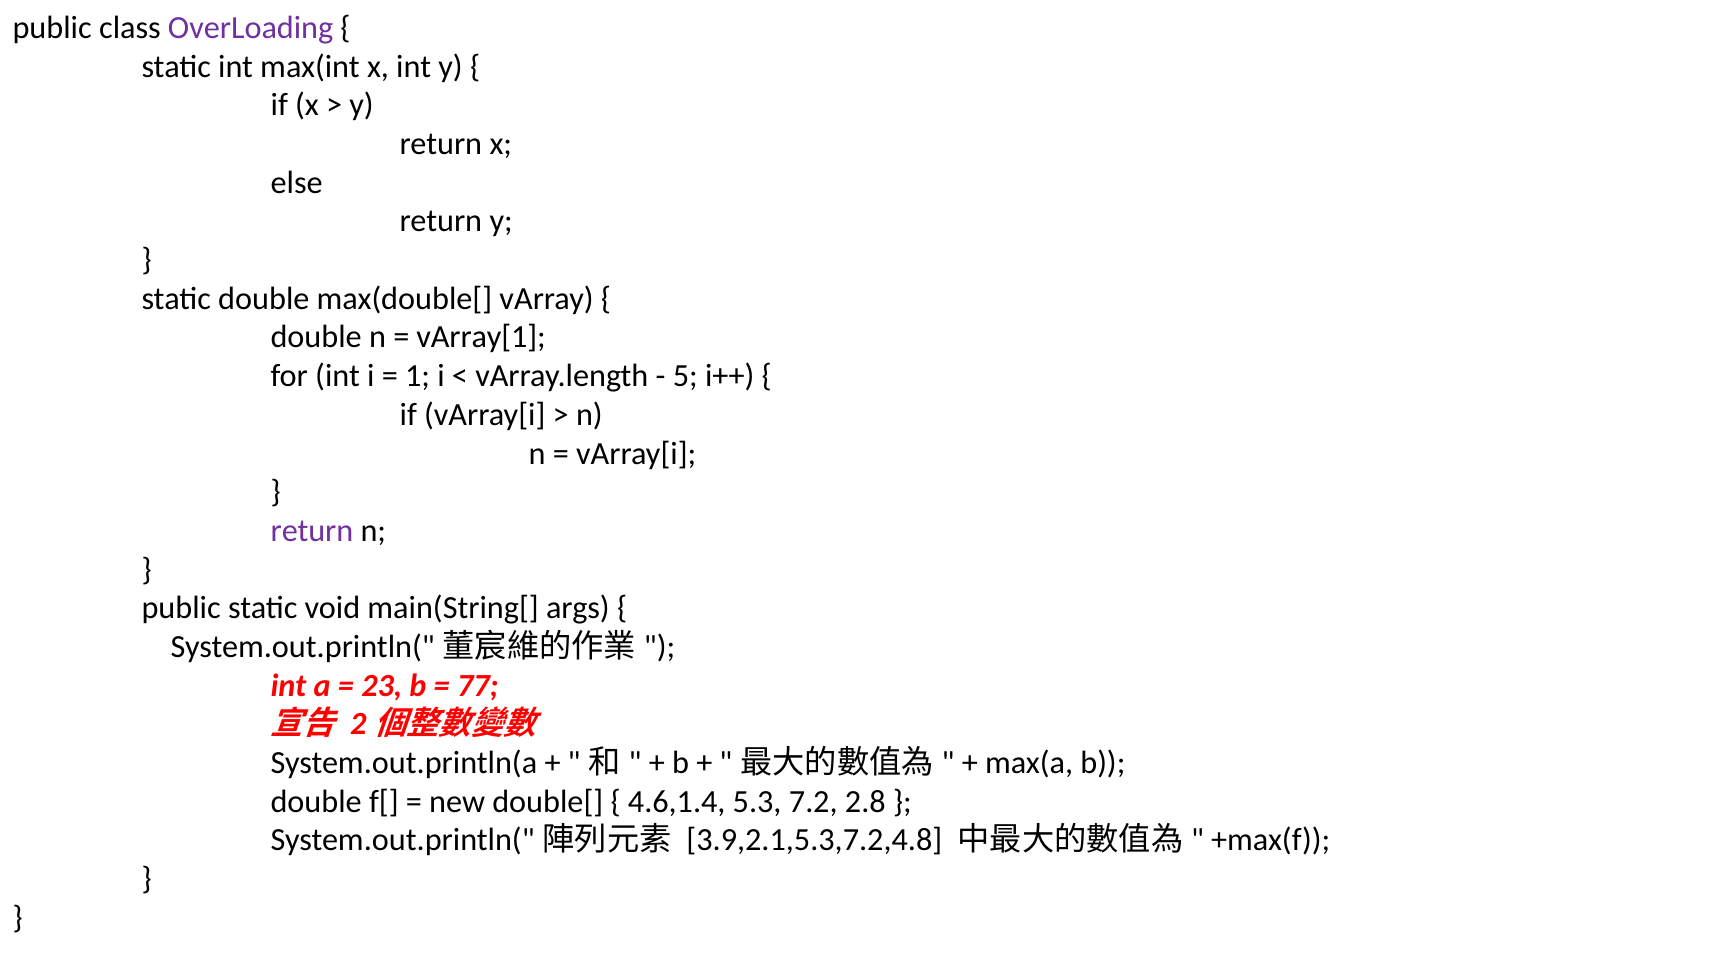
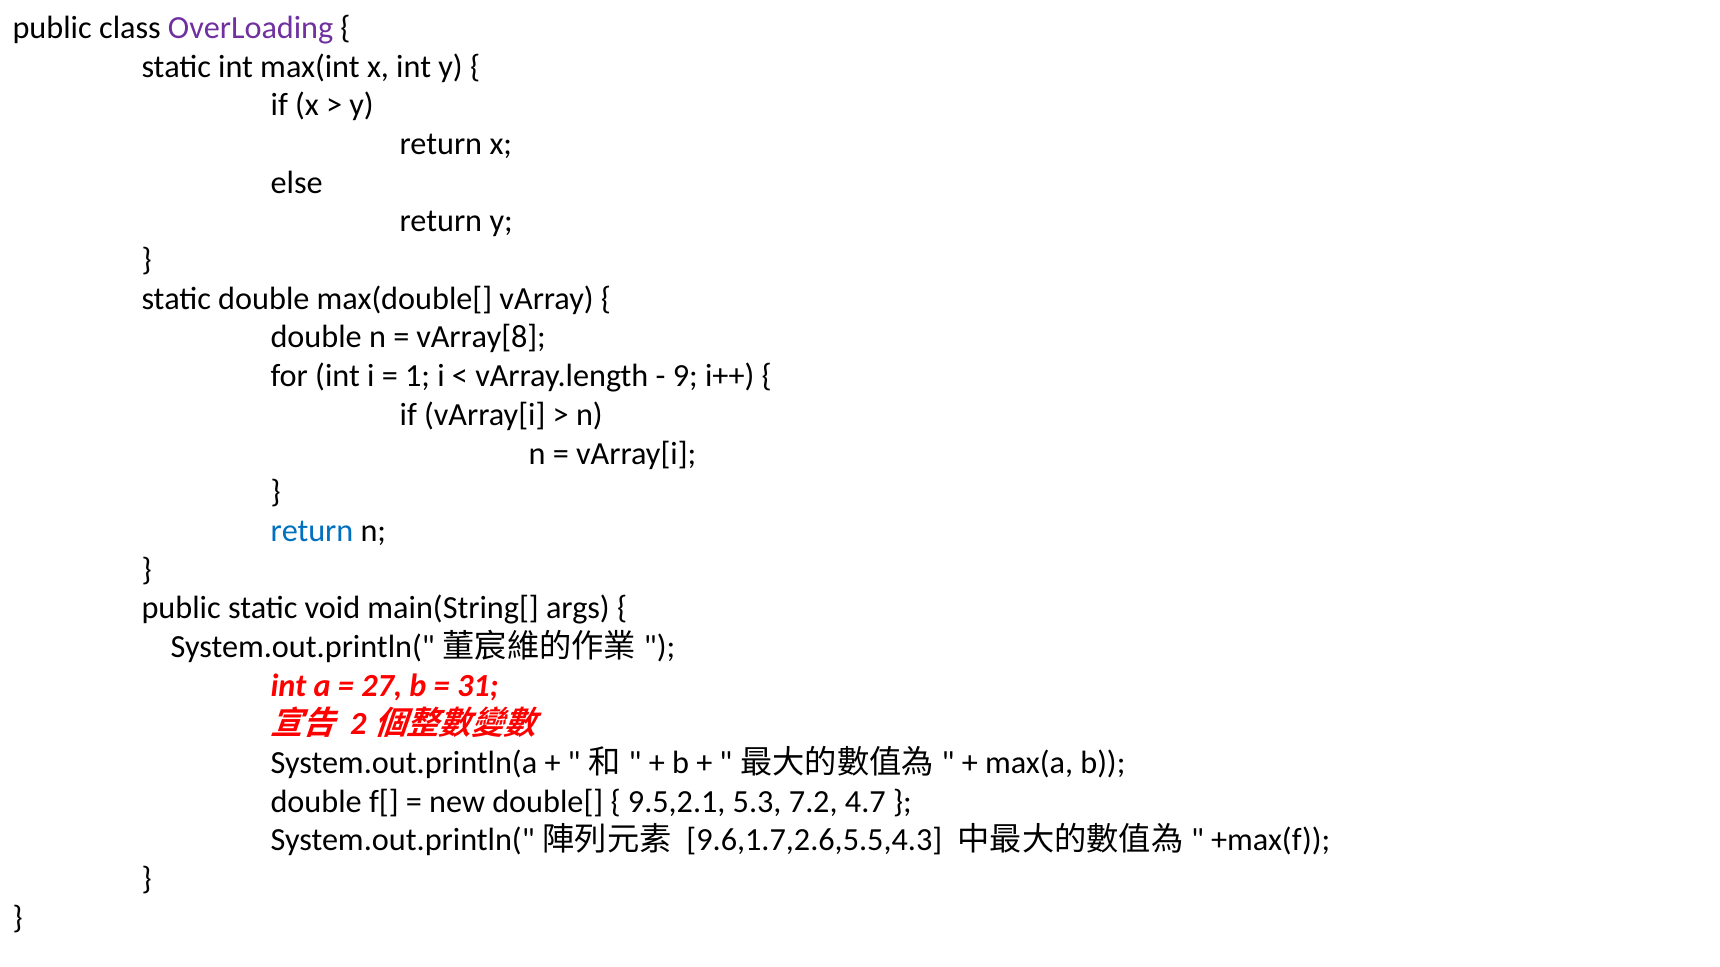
vArray[1: vArray[1 -> vArray[8 (481, 338)
5: 5 -> 9 (685, 376)
return colour: purple -> blue (312, 531)
23: 23 -> 27 (382, 686)
77: 77 -> 31 (478, 686)
4.6,1.4: 4.6,1.4 -> 9.5,2.1 (677, 802)
2.8: 2.8 -> 4.7 (865, 802)
3.9,2.1,5.3,7.2,4.8: 3.9,2.1,5.3,7.2,4.8 -> 9.6,1.7,2.6,5.5,4.3 (814, 841)
